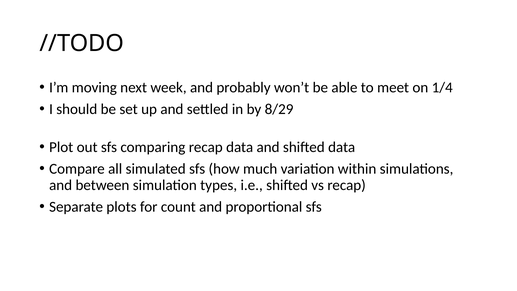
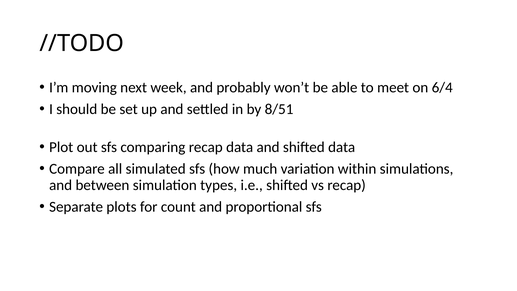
1/4: 1/4 -> 6/4 (442, 87)
8/29: 8/29 -> 8/51 (279, 109)
